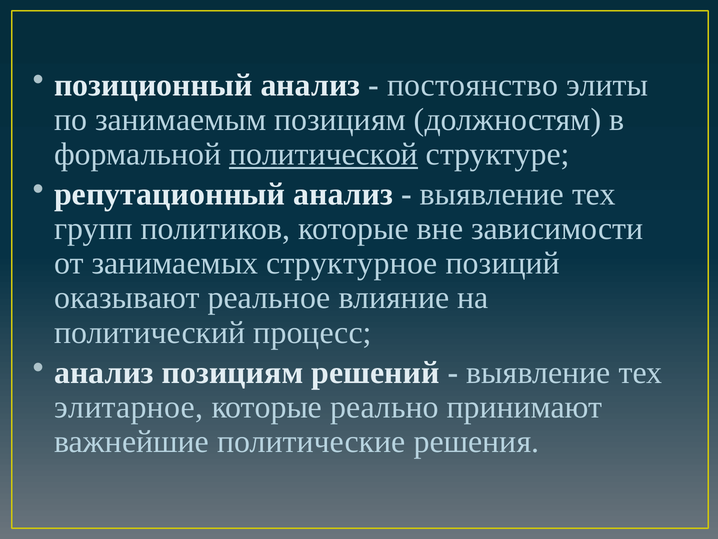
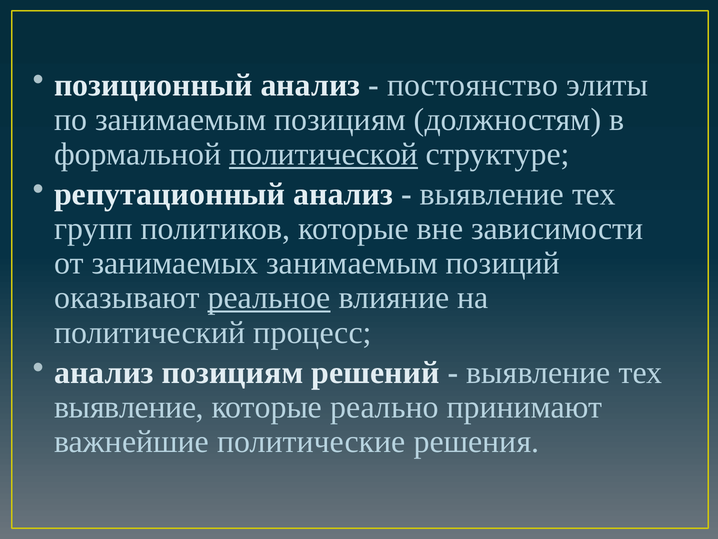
занимаемых структурное: структурное -> занимаемым (352, 263)
реальное underline: none -> present (269, 298)
элитарное: элитарное -> выявление (129, 407)
